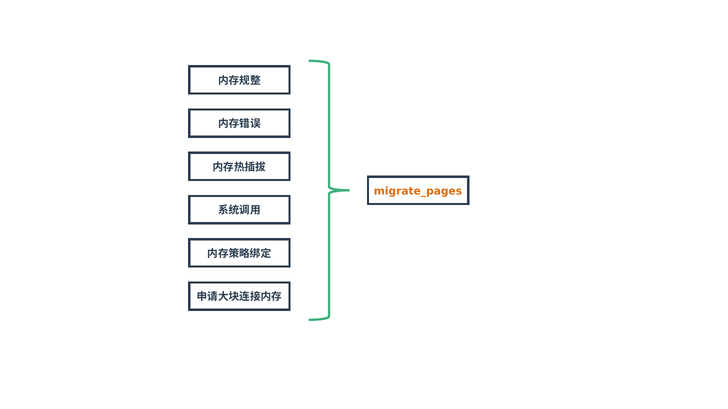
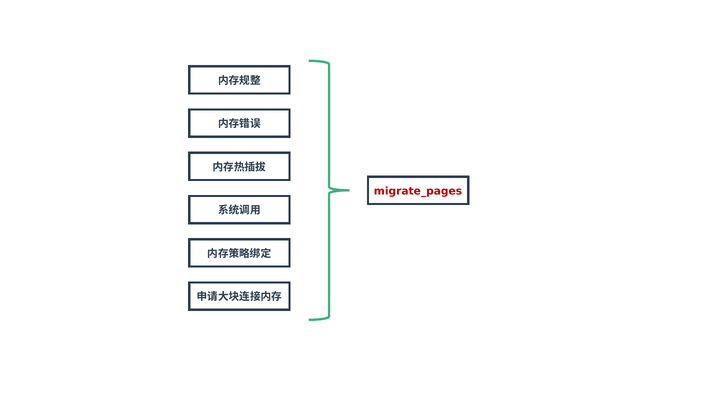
migrate_pages colour: orange -> red (418, 191)
